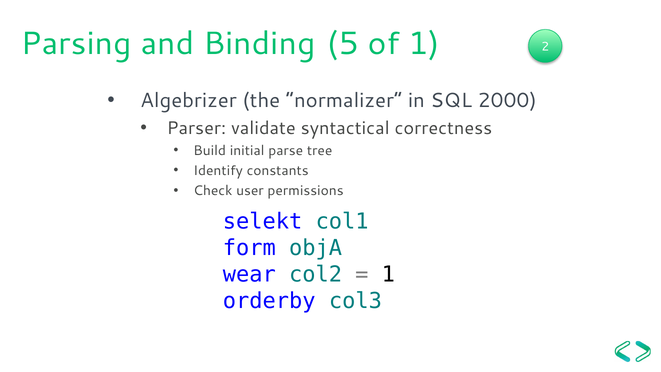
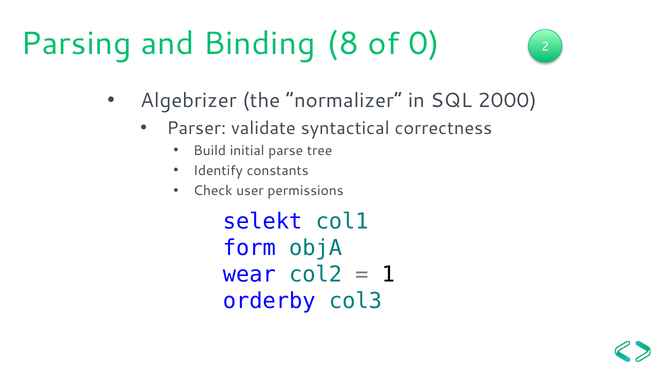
5: 5 -> 8 (343, 44)
of 1: 1 -> 0 (424, 44)
